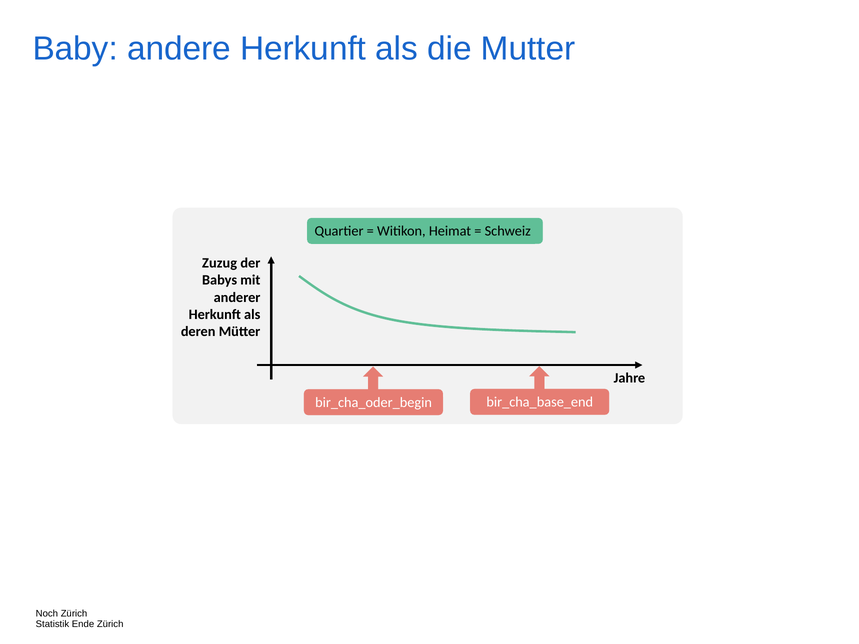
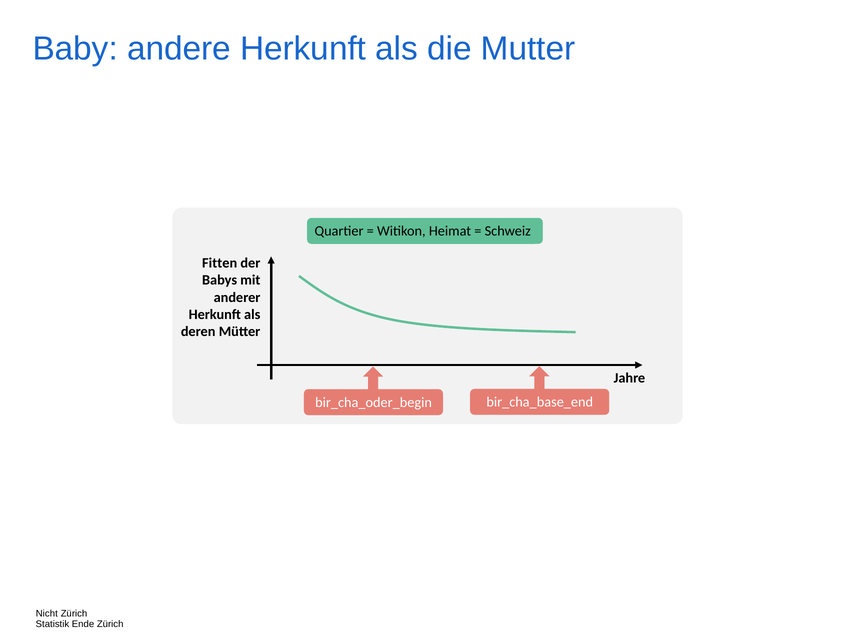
Zuzug: Zuzug -> Fitten (220, 263)
Noch: Noch -> Nicht (47, 614)
